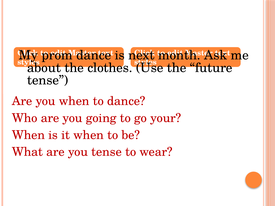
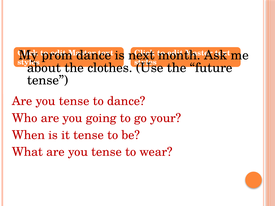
when: when -> tense (74, 101)
it when: when -> tense (89, 135)
